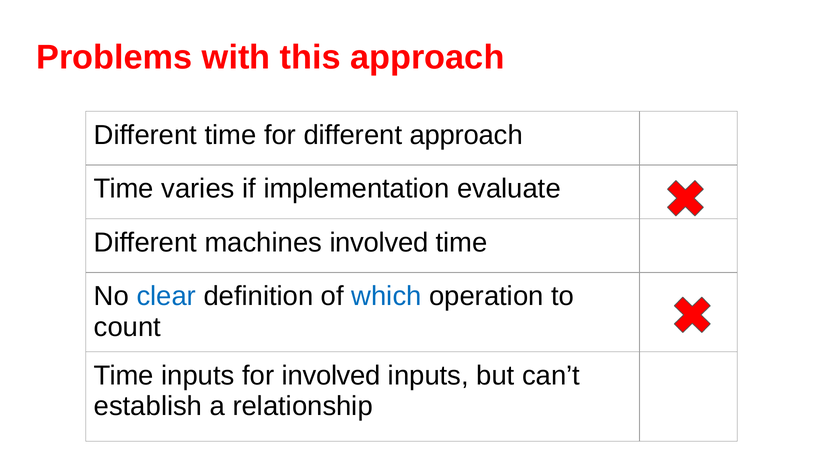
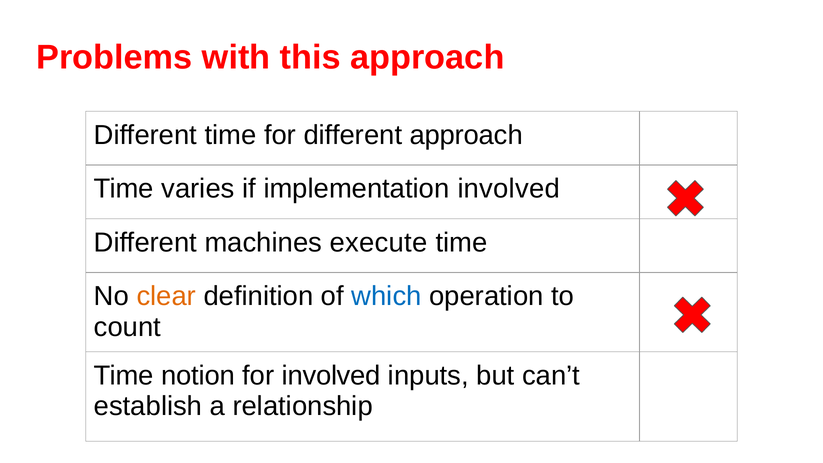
implementation evaluate: evaluate -> involved (509, 189)
machines involved: involved -> execute (379, 243)
clear colour: blue -> orange (166, 296)
Time inputs: inputs -> notion (198, 376)
